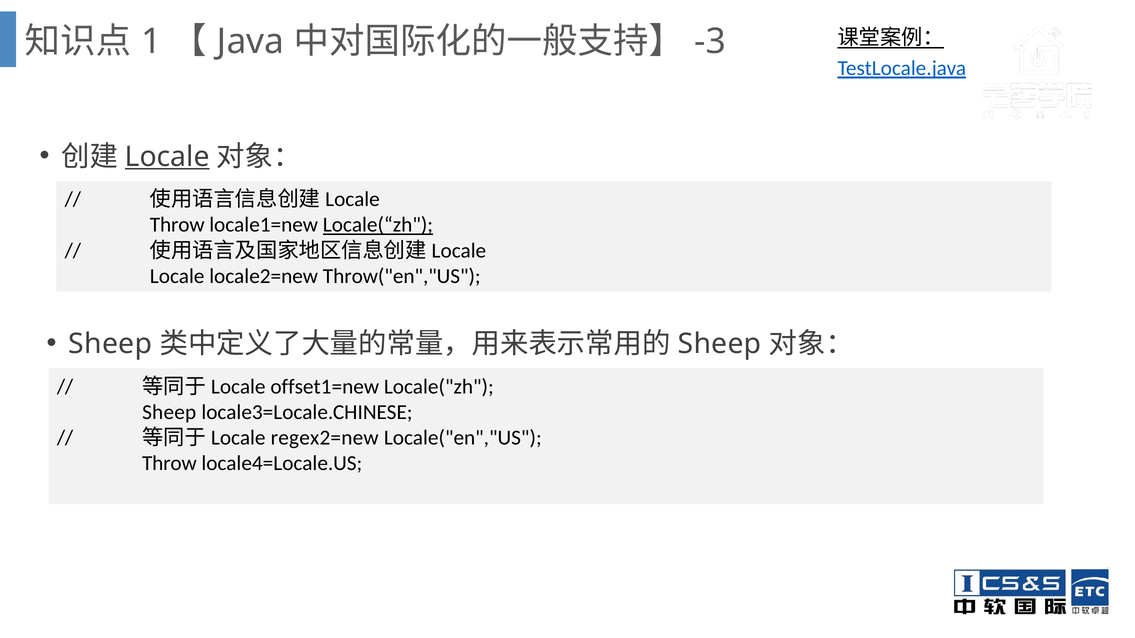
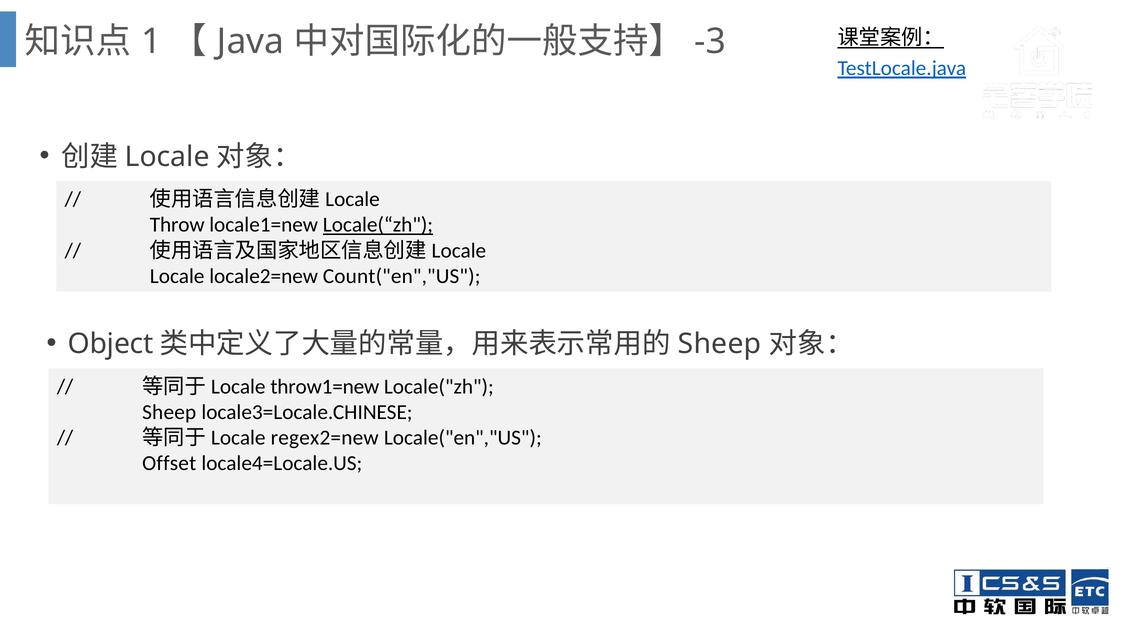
Locale underline: present -> none (167, 157)
Throw("en","US: Throw("en","US -> Count("en","US (402, 276)
Sheep: Sheep -> Object (111, 344)
offset1=new: offset1=new -> throw1=new (325, 387)
Throw: Throw -> Offset (169, 464)
